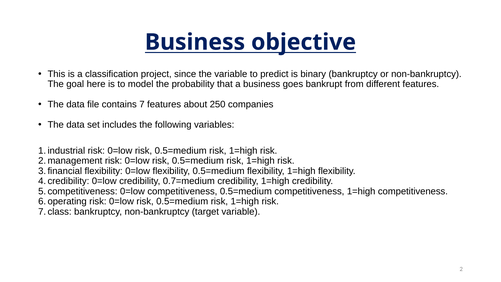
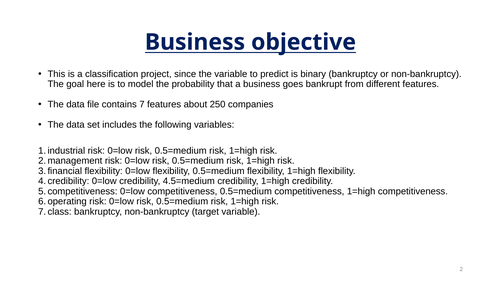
0.7=medium: 0.7=medium -> 4.5=medium (189, 181)
